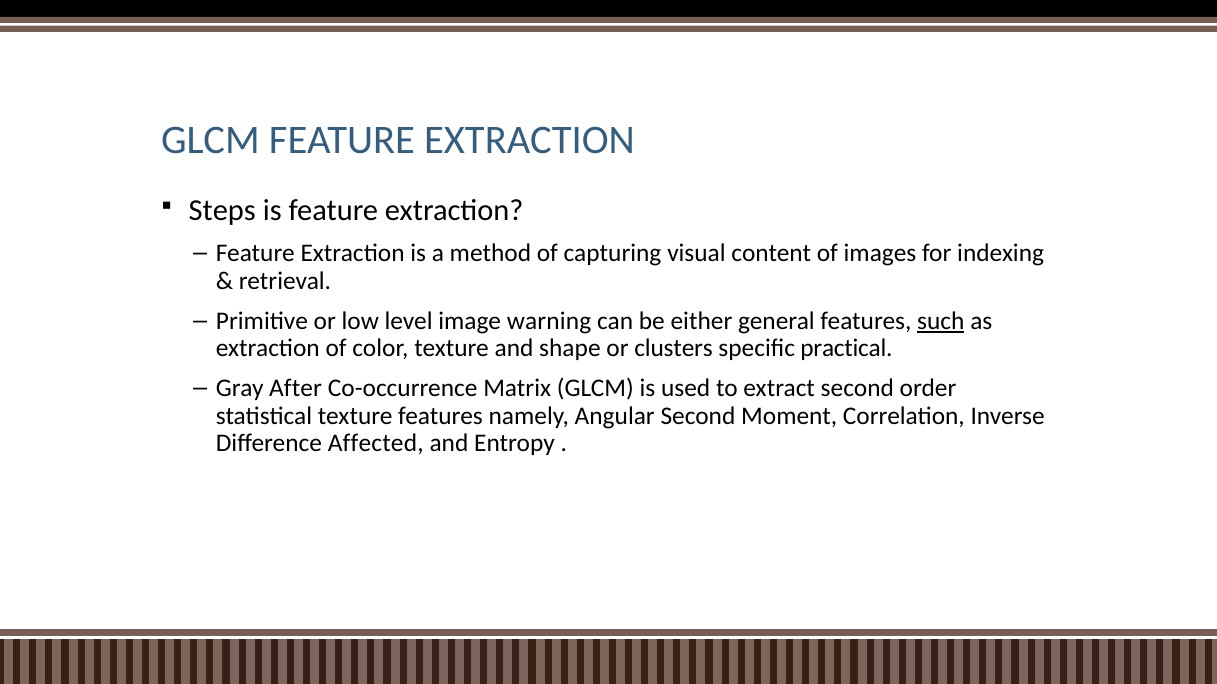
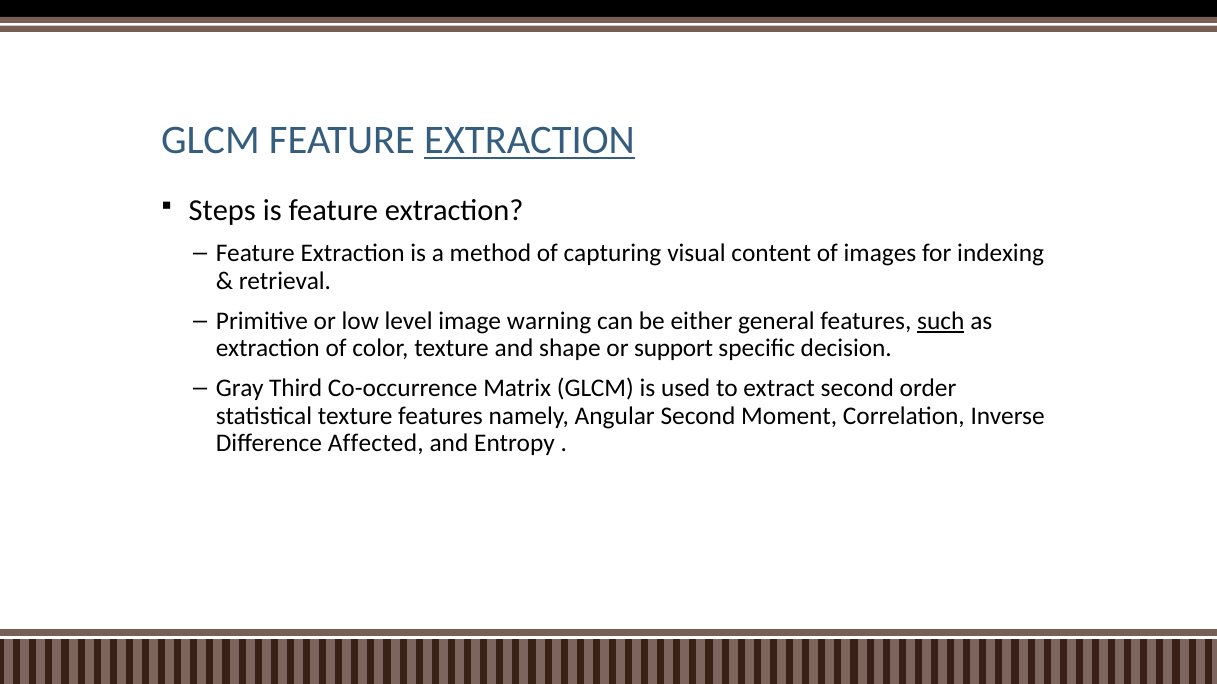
EXTRACTION underline: none -> present (530, 141)
clusters: clusters -> support (674, 349)
practical: practical -> decision (846, 349)
After: After -> Third (296, 389)
